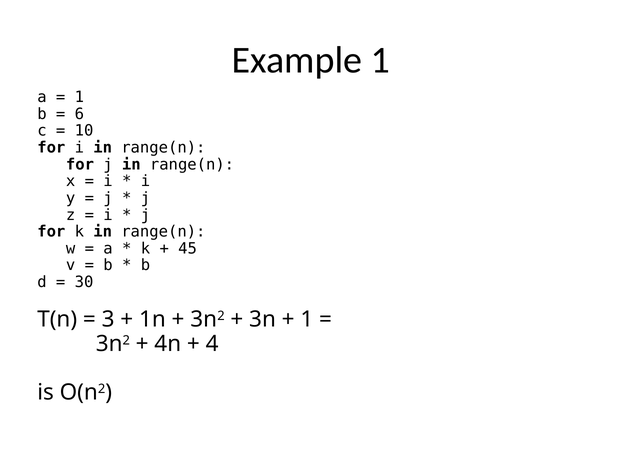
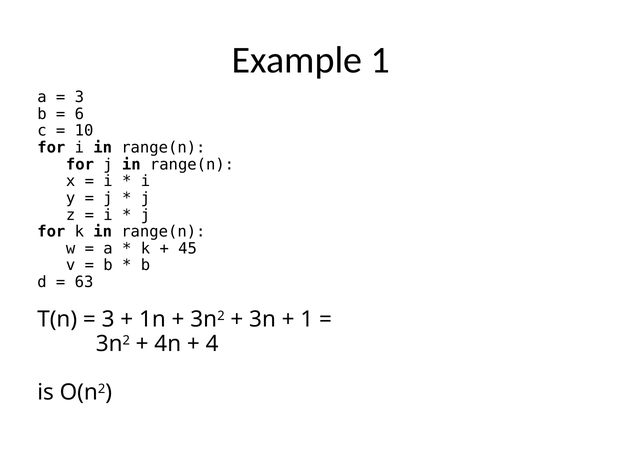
1: 1 -> 3 (79, 97)
30: 30 -> 63 (84, 282)
